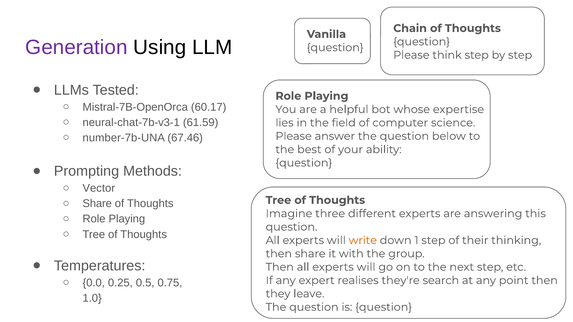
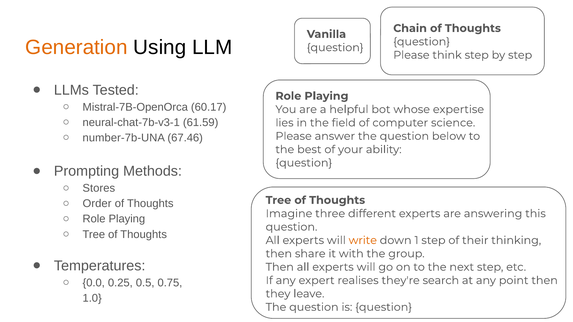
Generation colour: purple -> orange (76, 47)
Vector: Vector -> Stores (99, 188)
Share: Share -> Order (97, 204)
